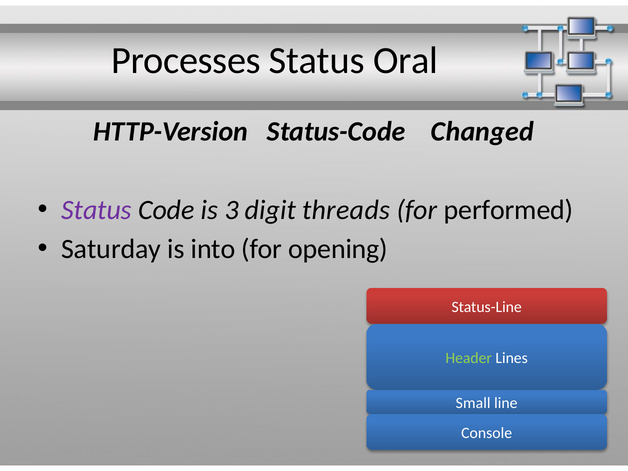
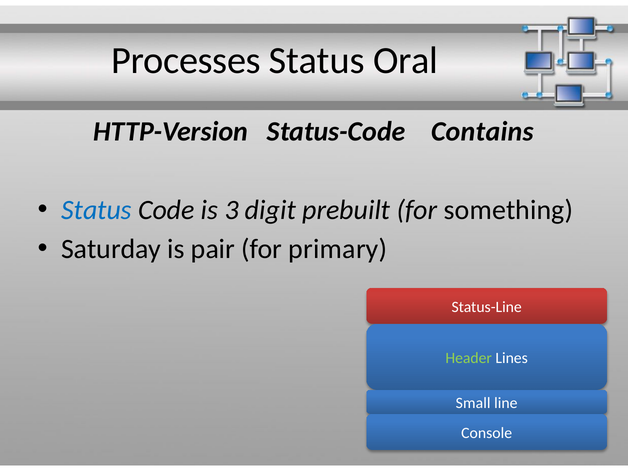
Changed: Changed -> Contains (482, 132)
Status colour: purple -> blue (97, 210)
threads: threads -> prebuilt (346, 210)
performed: performed -> something (508, 210)
into: into -> pair (213, 249)
opening: opening -> primary (338, 249)
